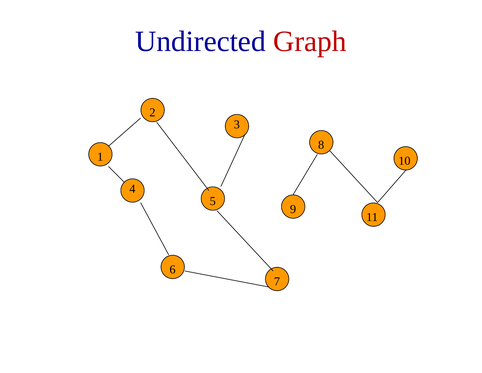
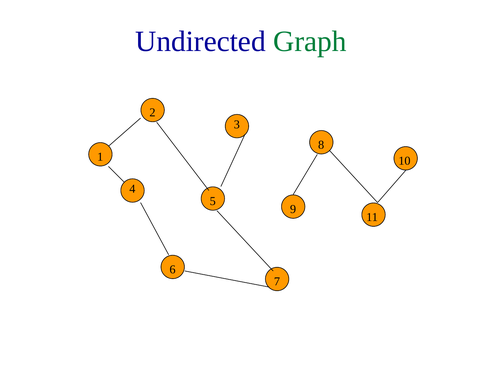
Graph colour: red -> green (310, 41)
